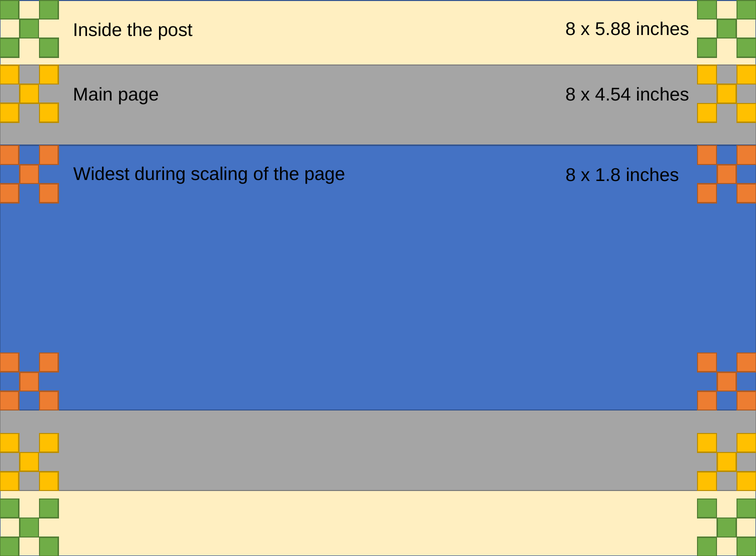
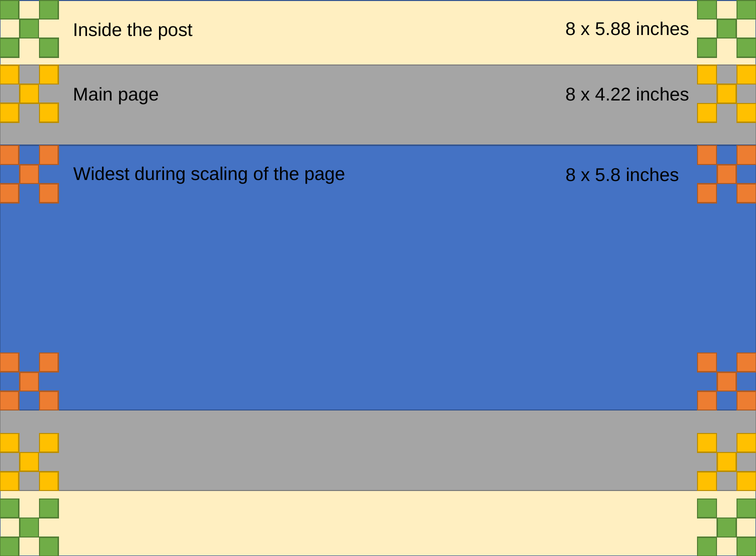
4.54: 4.54 -> 4.22 (613, 95)
1.8: 1.8 -> 5.8 (608, 175)
